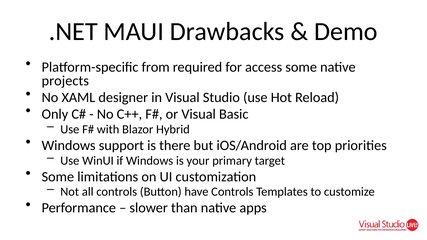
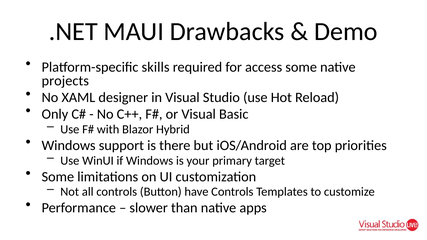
from: from -> skills (156, 67)
